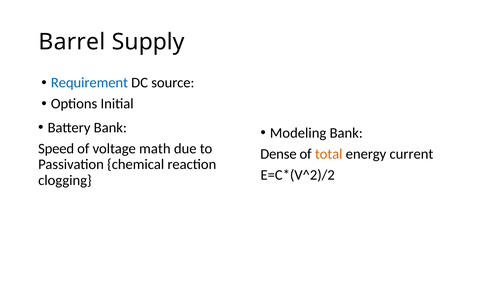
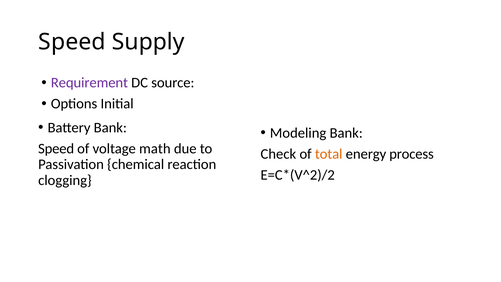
Barrel: Barrel -> Speed (72, 42)
Requirement colour: blue -> purple (89, 83)
Dense: Dense -> Check (278, 154)
current: current -> process (412, 154)
